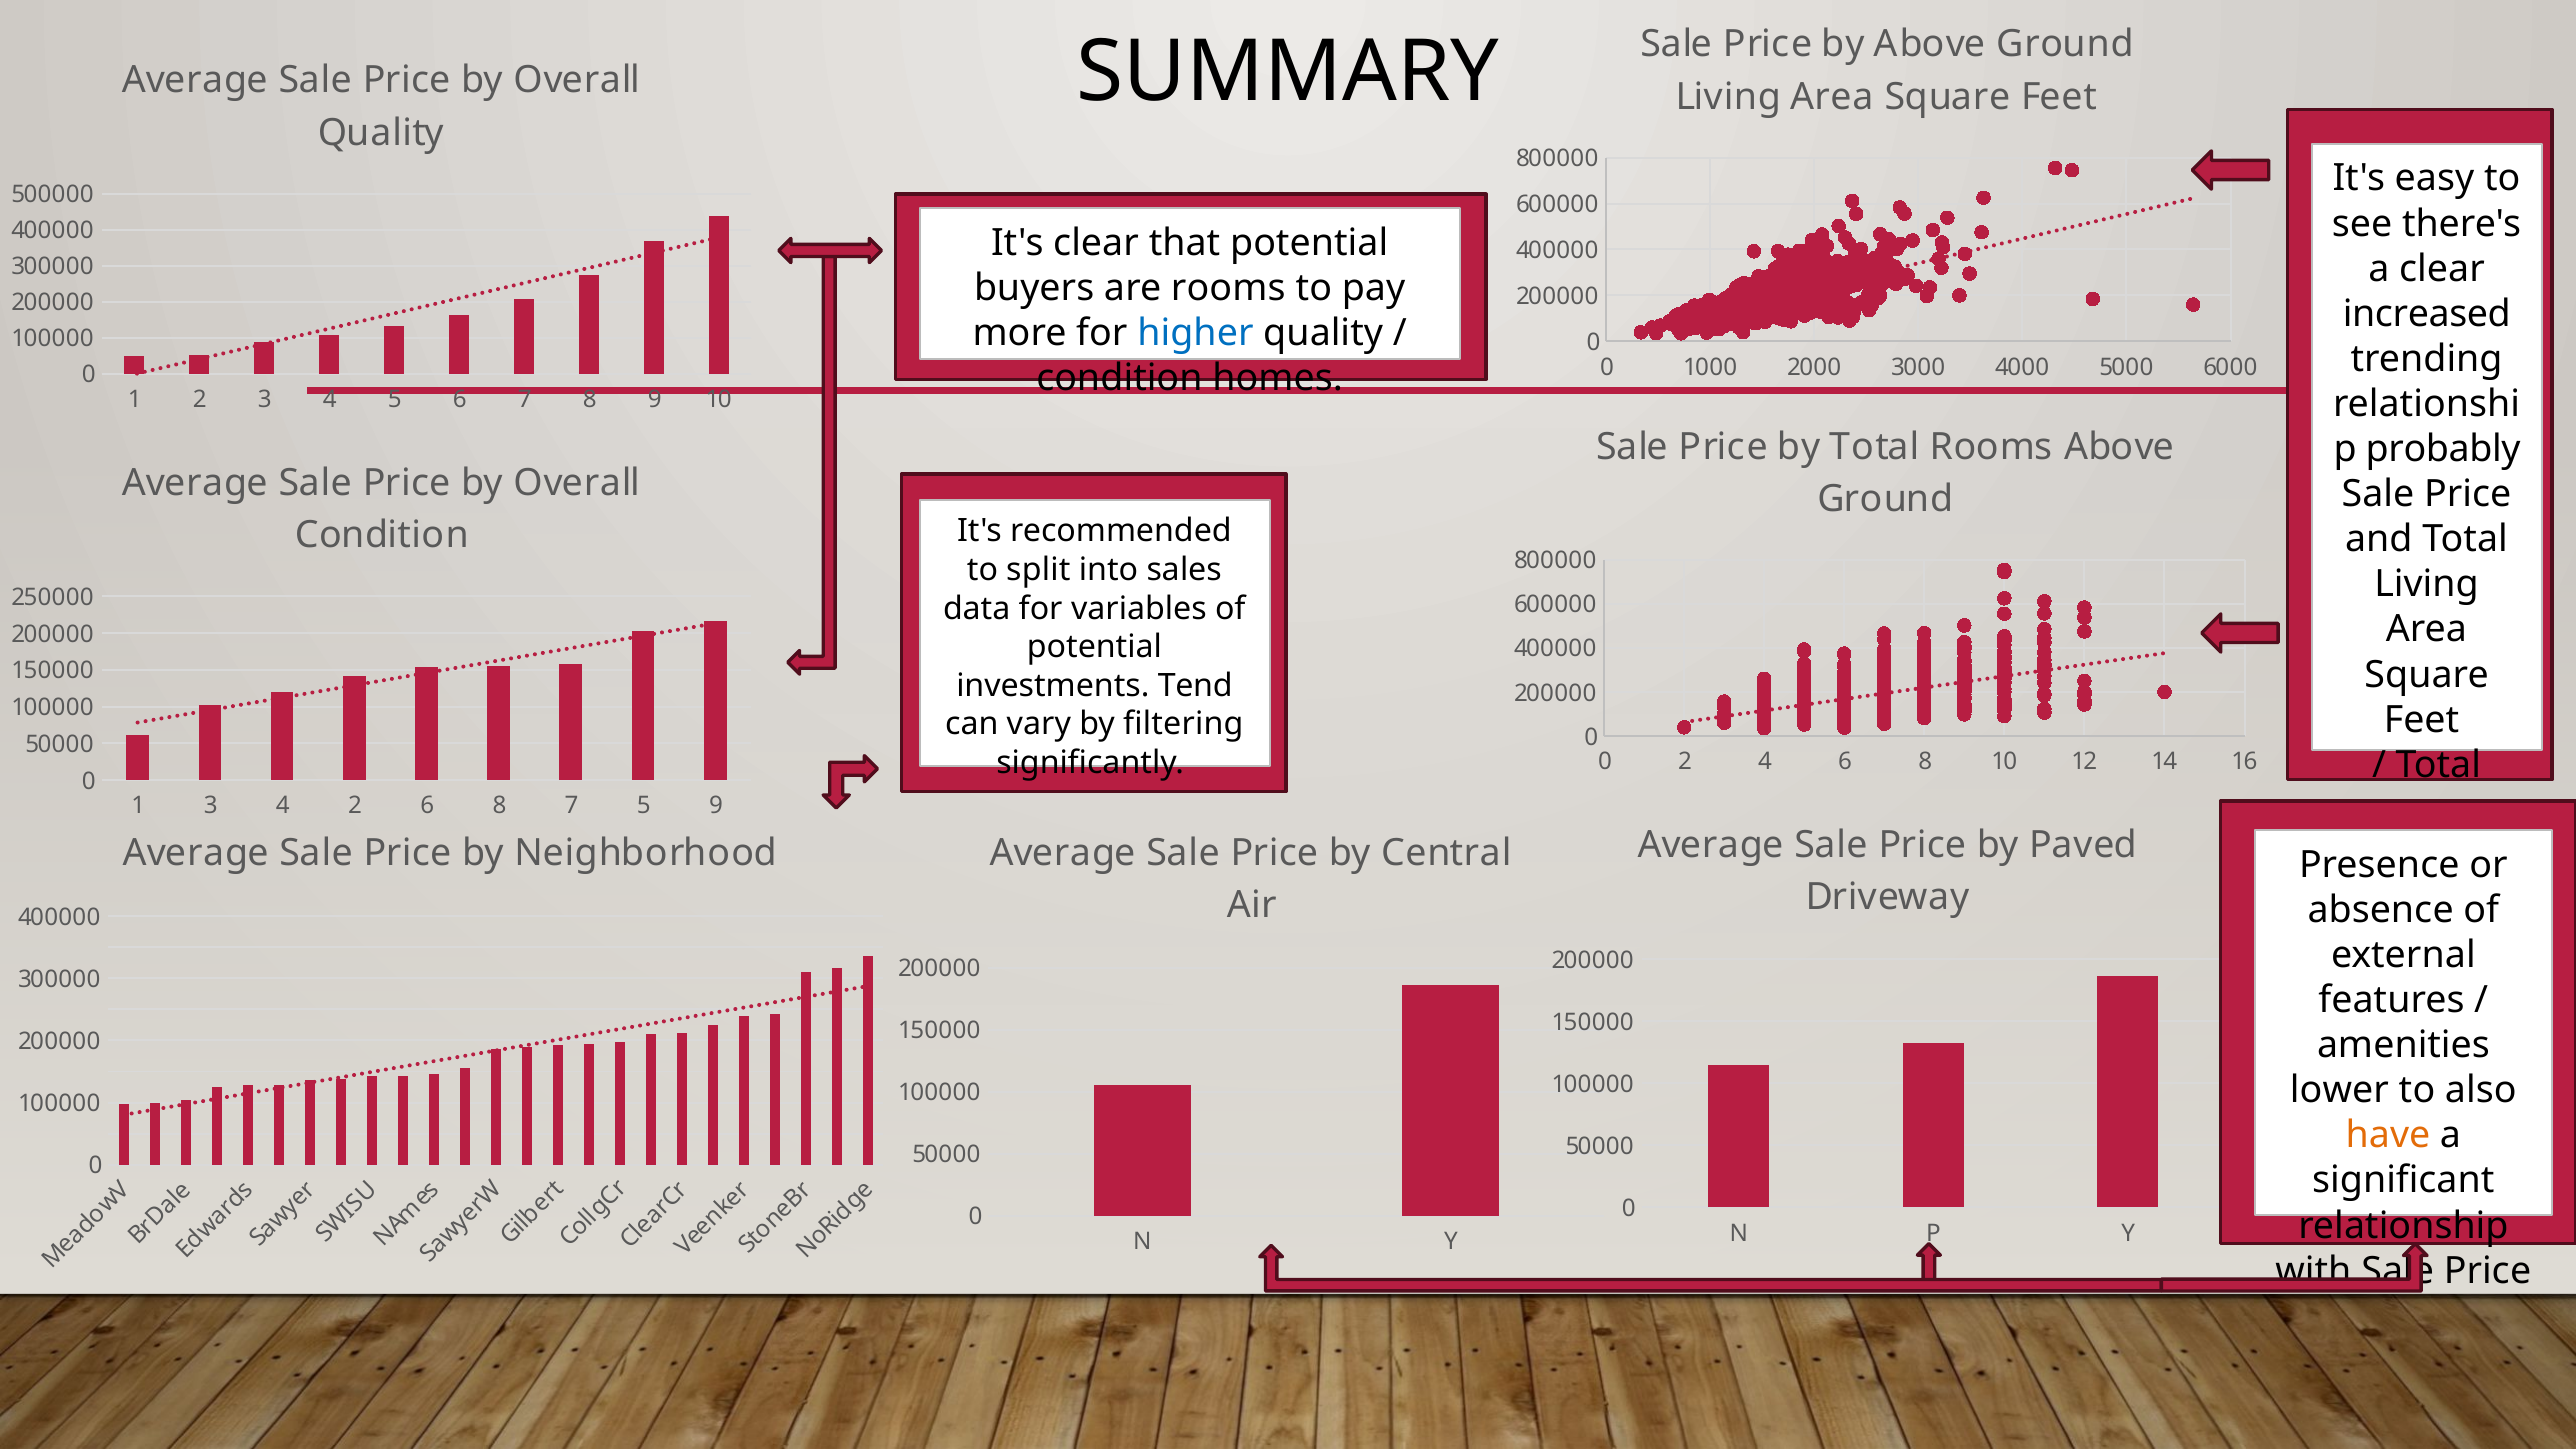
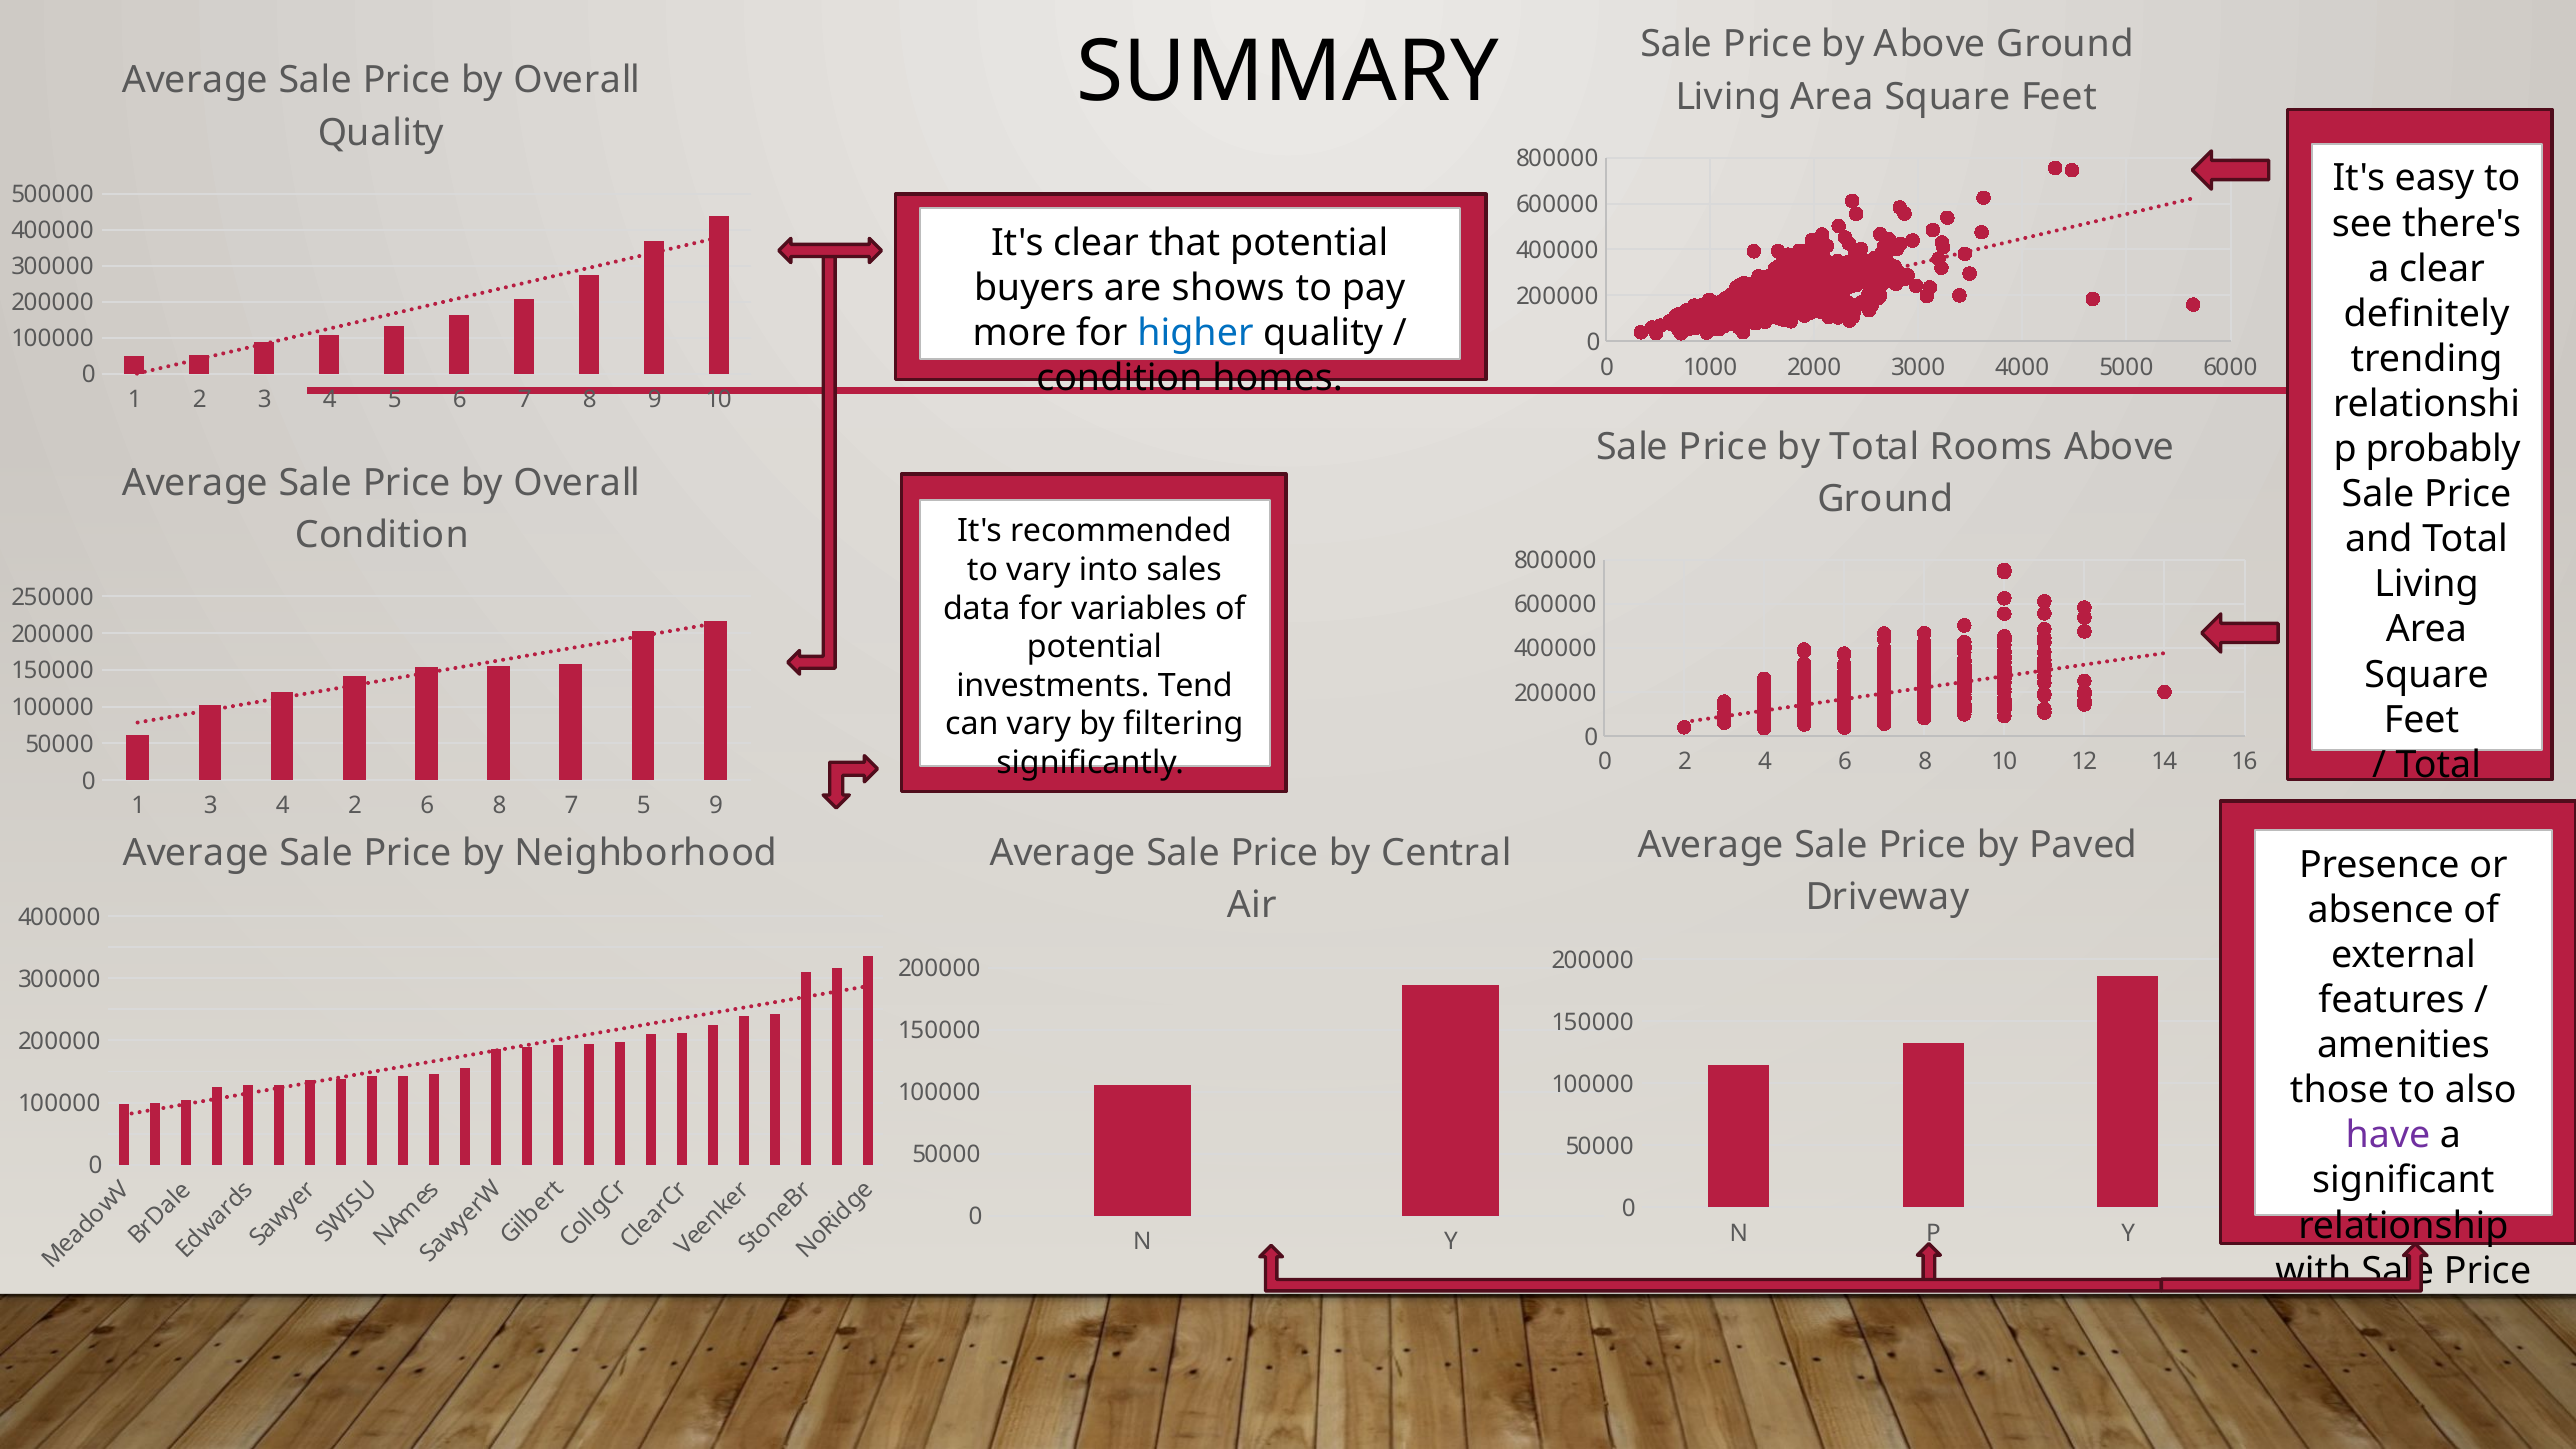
are rooms: rooms -> shows (1228, 288)
increased: increased -> definitely (2426, 314)
to split: split -> vary (1038, 570)
lower: lower -> those (2339, 1090)
have colour: orange -> purple (2388, 1135)
